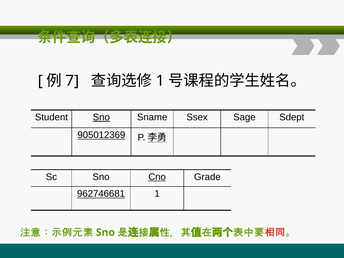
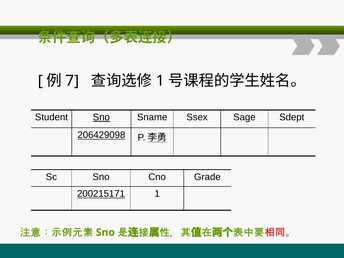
905012369: 905012369 -> 206429098 (101, 135)
Cno underline: present -> none (157, 177)
962746681: 962746681 -> 200215171 (101, 194)
